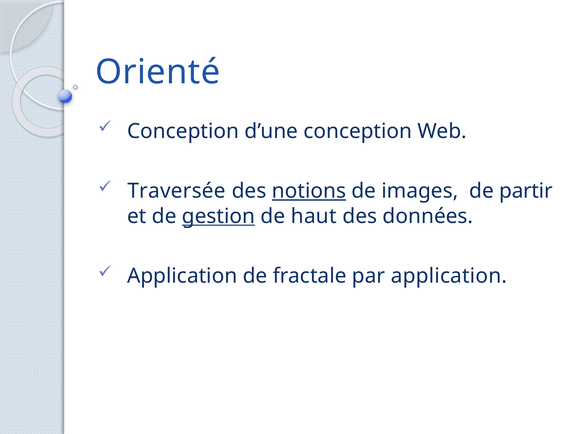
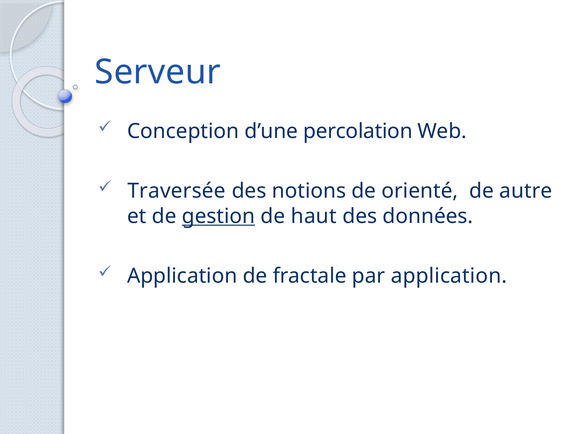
Orienté: Orienté -> Serveur (158, 72)
d’une conception: conception -> percolation (358, 131)
notions underline: present -> none (309, 191)
images: images -> orienté (420, 191)
partir: partir -> autre (526, 191)
